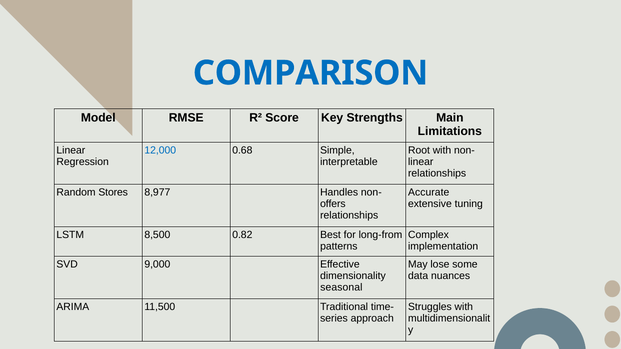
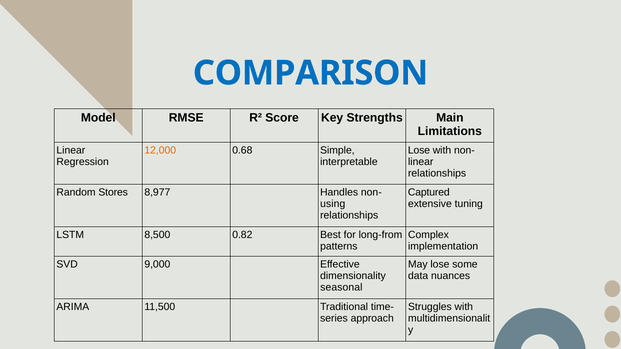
12,000 colour: blue -> orange (160, 150)
Root: Root -> Lose (419, 150)
Accurate: Accurate -> Captured (429, 193)
offers: offers -> using (333, 204)
